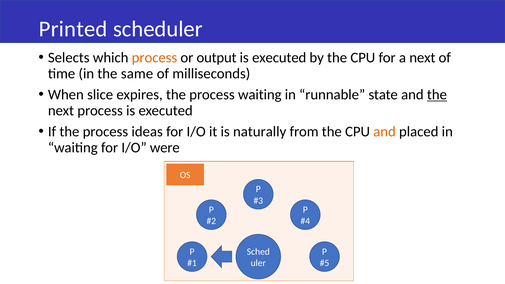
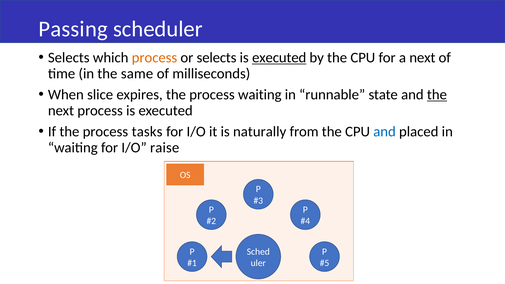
Printed: Printed -> Passing (73, 29)
or output: output -> selects (217, 58)
executed underline: none -> present (279, 58)
ideas: ideas -> tasks (147, 132)
and colour: orange -> blue (385, 132)
were: were -> raise (165, 148)
